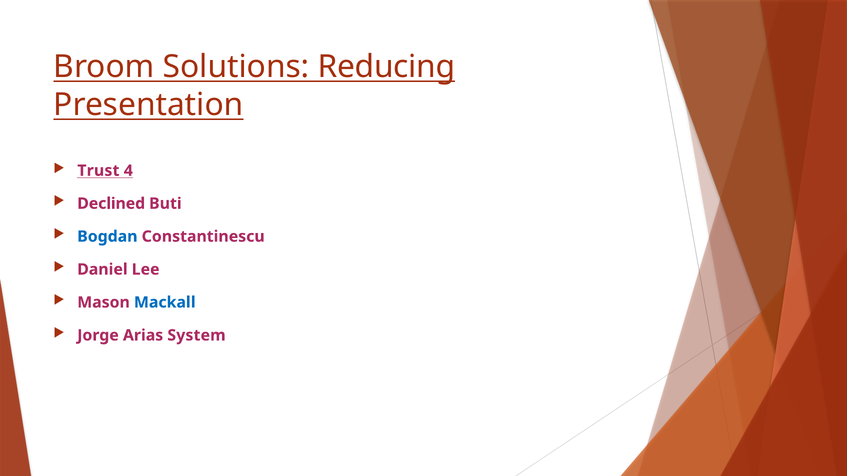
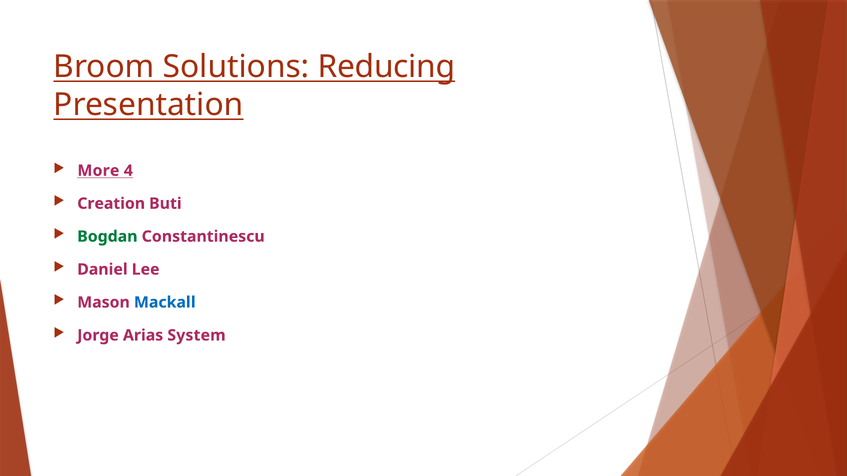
Trust: Trust -> More (98, 171)
Declined: Declined -> Creation (111, 204)
Bogdan colour: blue -> green (107, 237)
